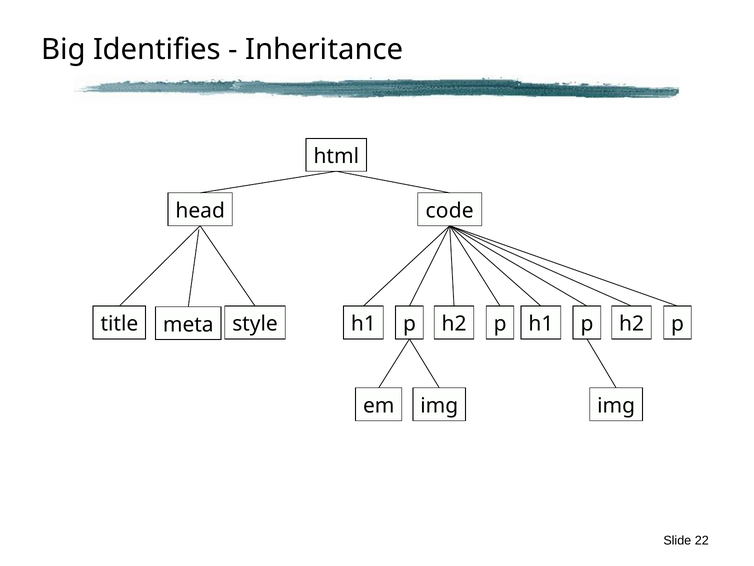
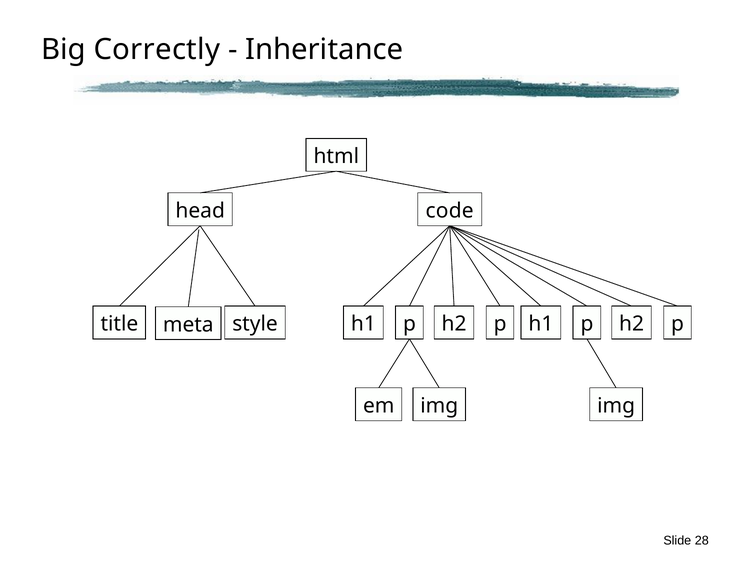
Identifies: Identifies -> Correctly (157, 50)
22: 22 -> 28 (702, 540)
